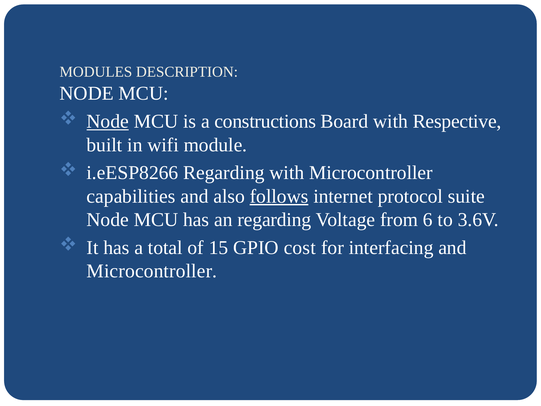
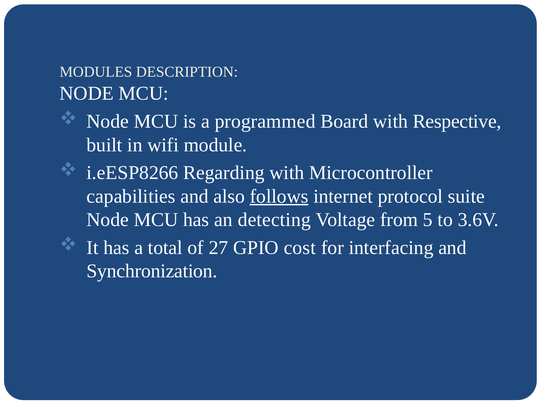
Node underline: present -> none (108, 121)
constructions: constructions -> programmed (265, 121)
an regarding: regarding -> detecting (274, 220)
6: 6 -> 5 (428, 220)
15: 15 -> 27 (218, 248)
Microcontroller: Microcontroller -> Synchronization (152, 271)
